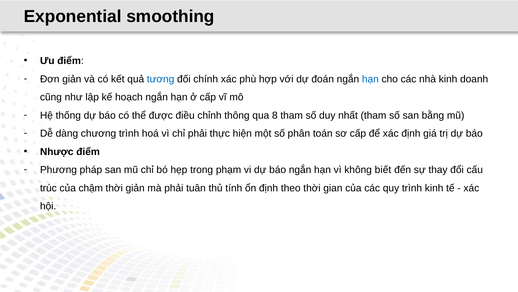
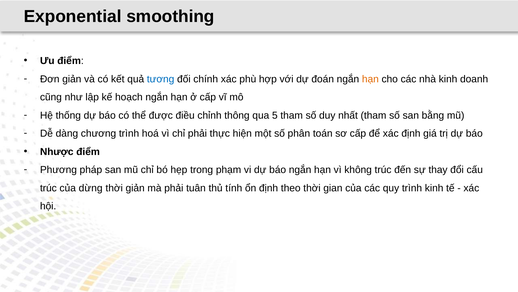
hạn colour: blue -> orange (370, 79)
8: 8 -> 5 (275, 115)
không biết: biết -> trúc (383, 169)
chậm: chậm -> dừng (91, 188)
